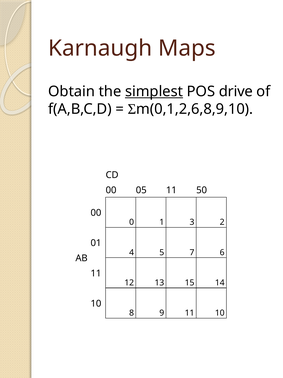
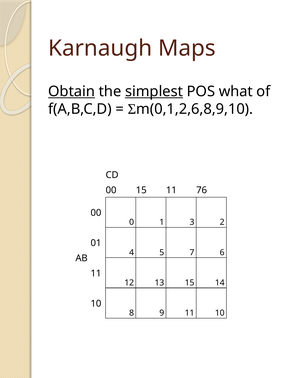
Obtain underline: none -> present (72, 91)
drive: drive -> what (236, 91)
00 05: 05 -> 15 (141, 190)
50: 50 -> 76 (202, 190)
